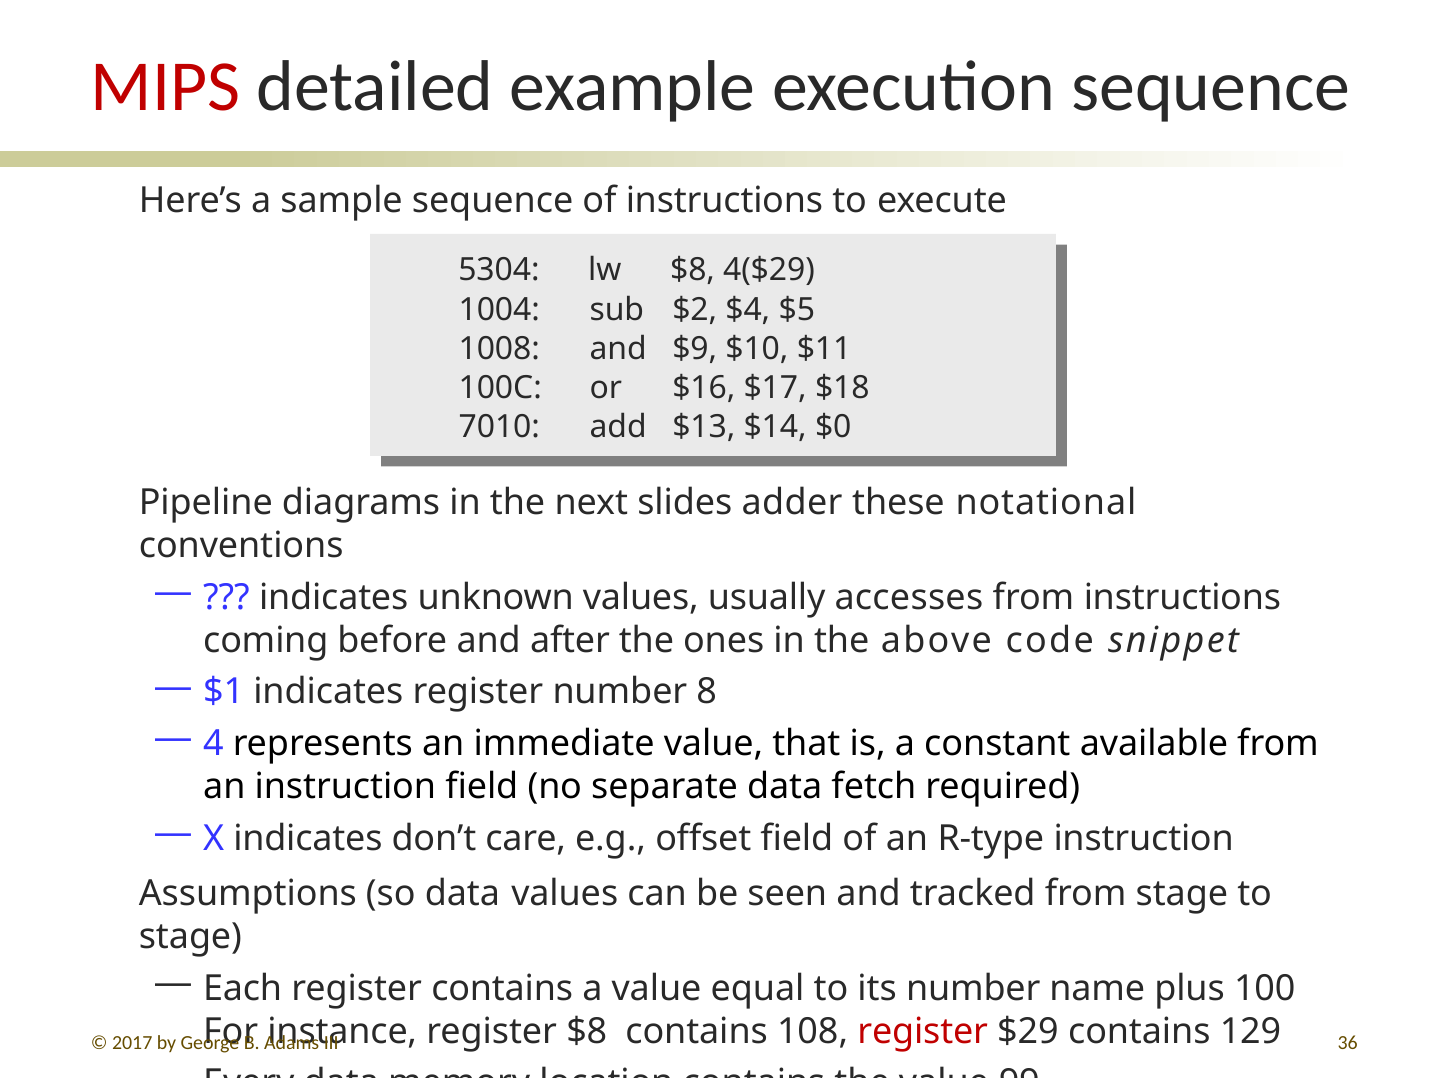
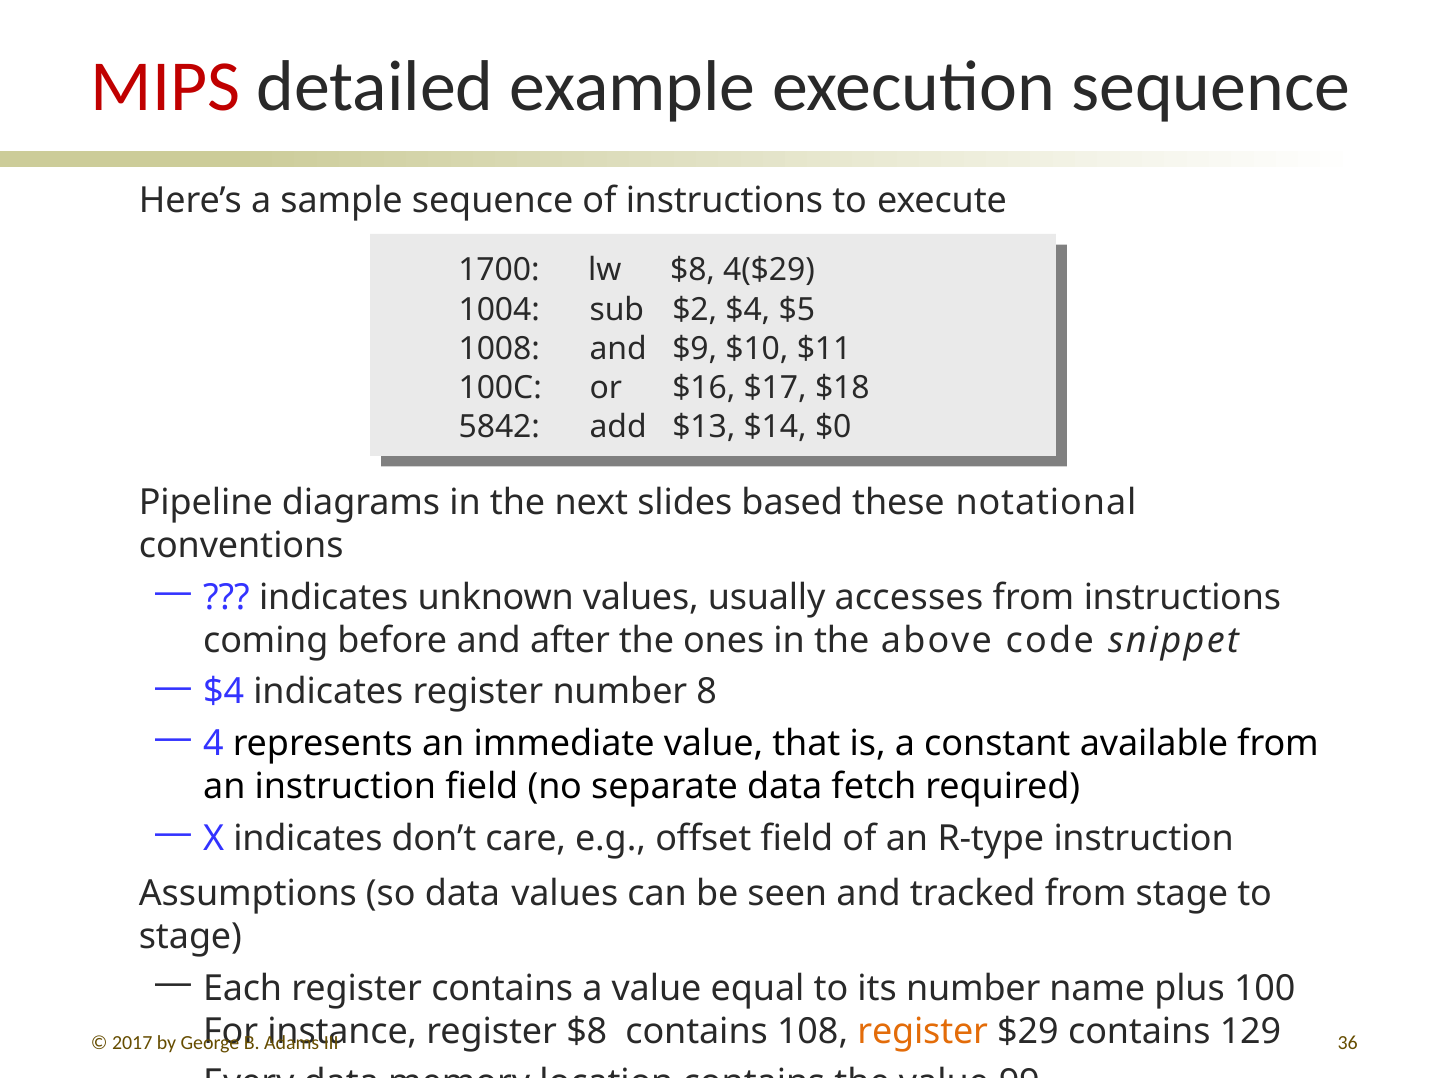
5304: 5304 -> 1700 (499, 270)
7010: 7010 -> 5842 (499, 427)
adder: adder -> based (792, 502)
$1: $1 -> $4 (224, 692)
register colour: red -> orange (923, 1031)
